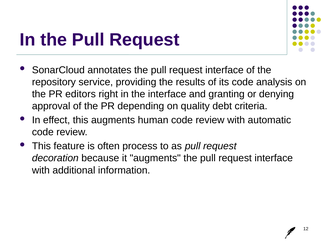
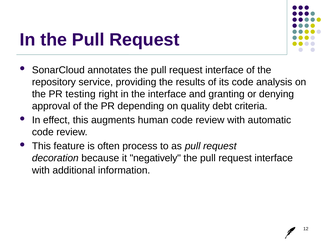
editors: editors -> testing (81, 94)
it augments: augments -> negatively (155, 158)
